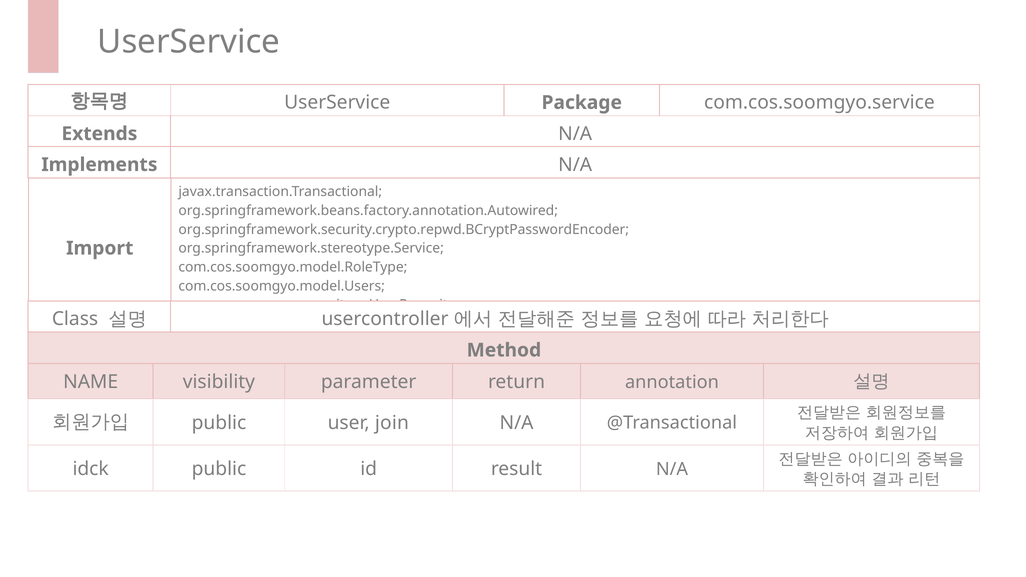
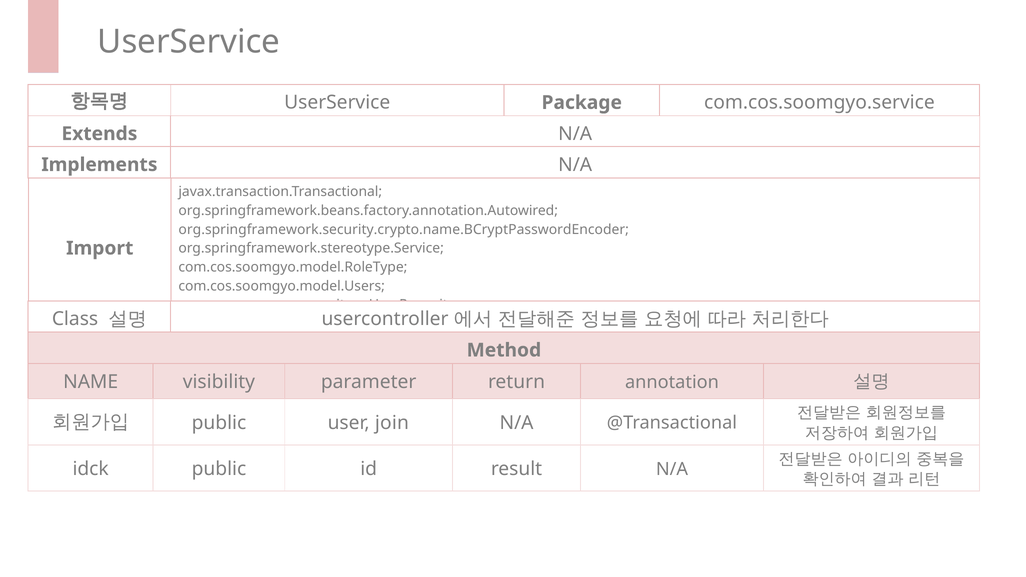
org.springframework.security.crypto.repwd.BCryptPasswordEncoder: org.springframework.security.crypto.repwd.BCryptPasswordEncoder -> org.springframework.security.crypto.name.BCryptPasswordEncoder (404, 230)
